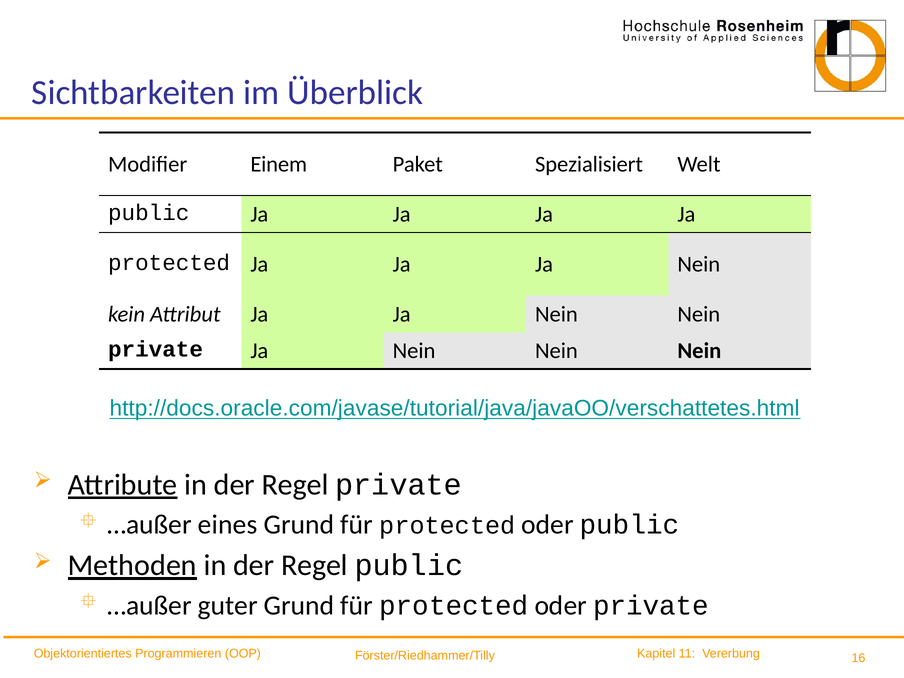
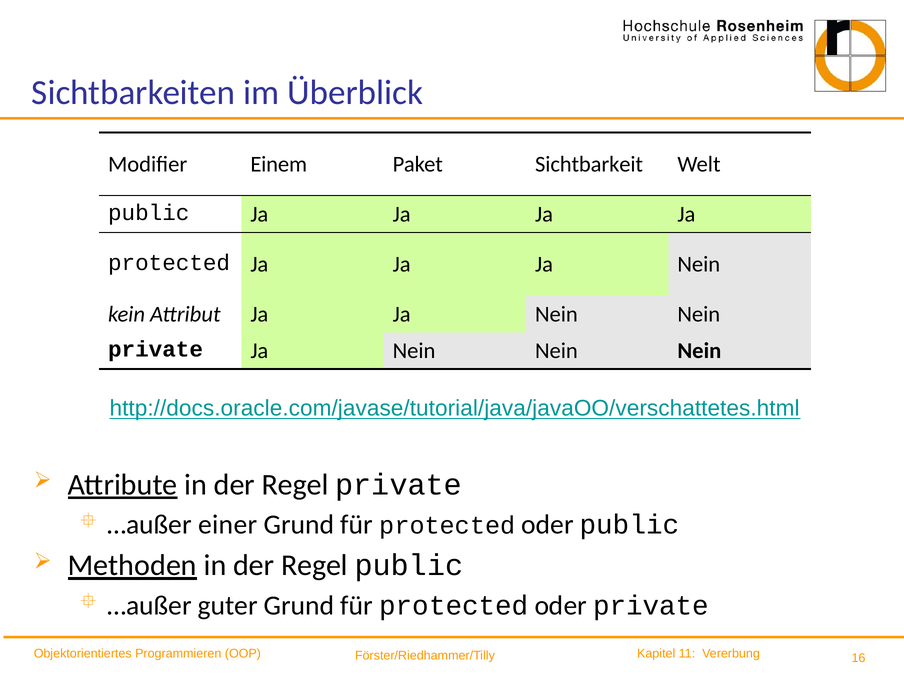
Spezialisiert: Spezialisiert -> Sichtbarkeit (589, 164)
eines: eines -> einer (228, 525)
